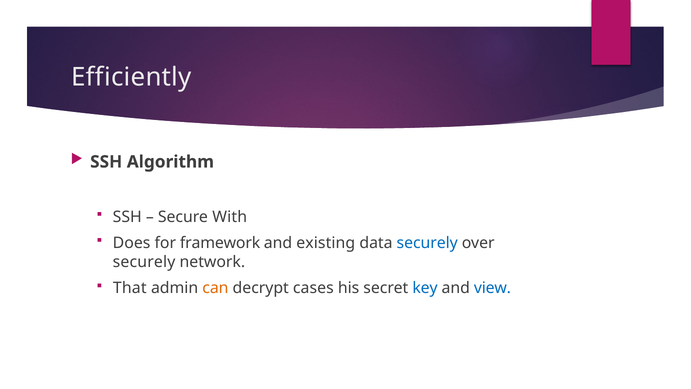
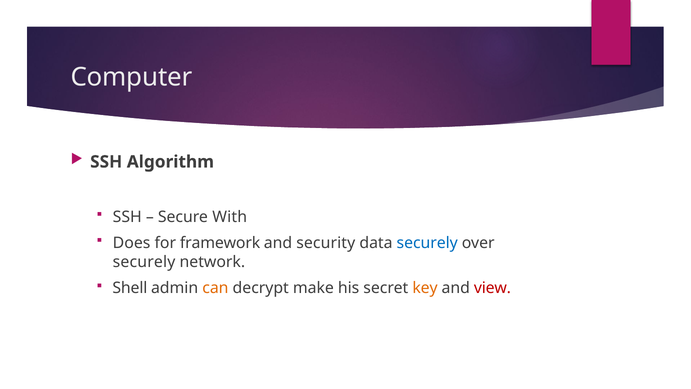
Efficiently: Efficiently -> Computer (132, 77)
existing: existing -> security (326, 243)
That: That -> Shell (130, 288)
cases: cases -> make (313, 288)
key colour: blue -> orange (425, 288)
view colour: blue -> red (492, 288)
